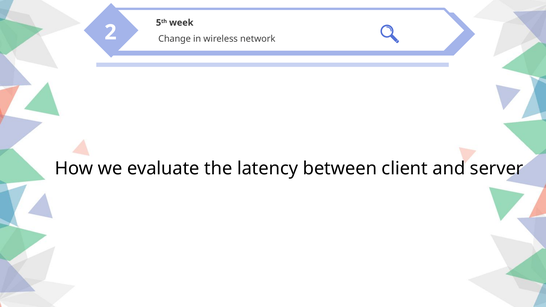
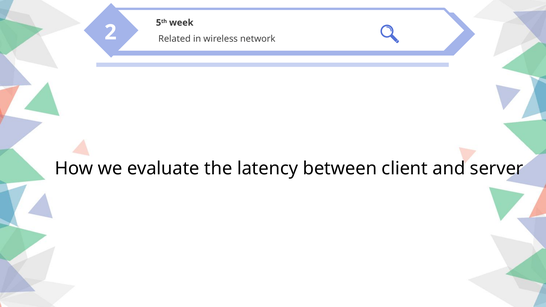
Change: Change -> Related (175, 39)
